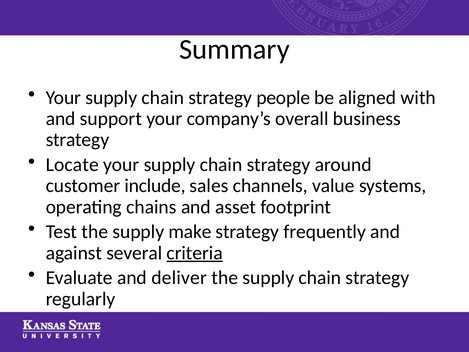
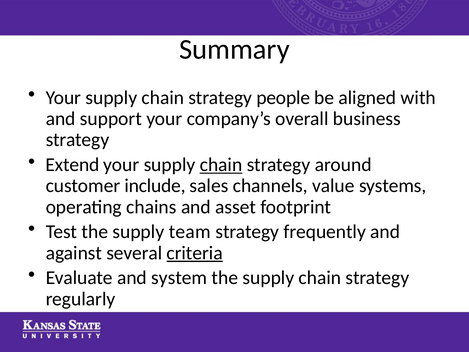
Locate: Locate -> Extend (72, 165)
chain underline: none -> present (221, 165)
make: make -> team (190, 232)
deliver: deliver -> system (179, 278)
